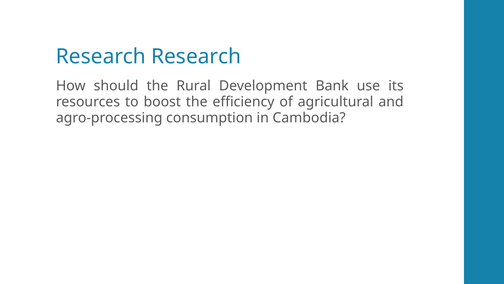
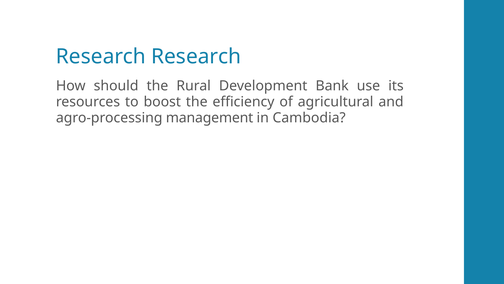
consumption: consumption -> management (210, 118)
